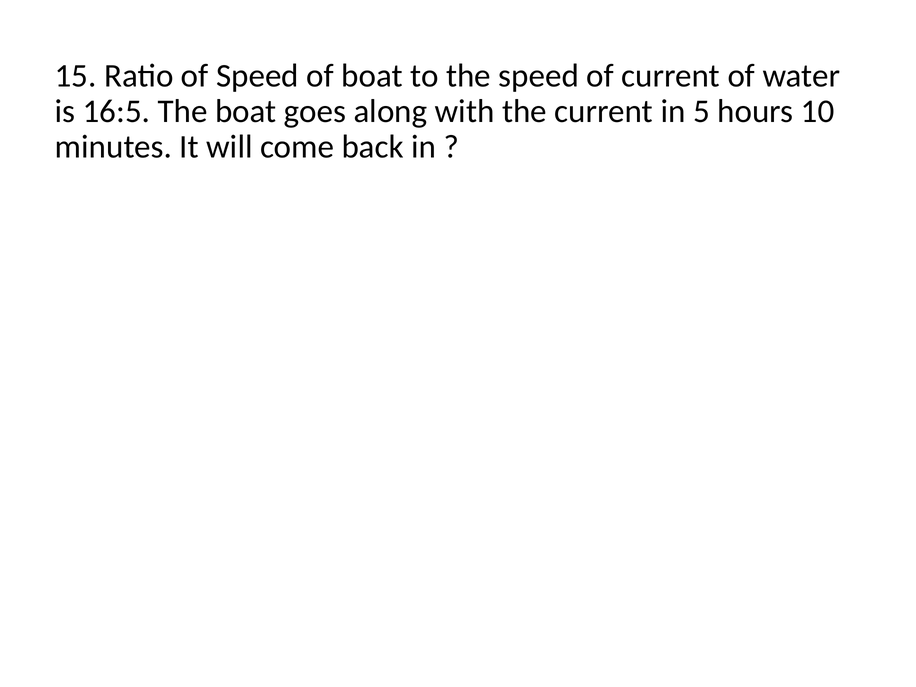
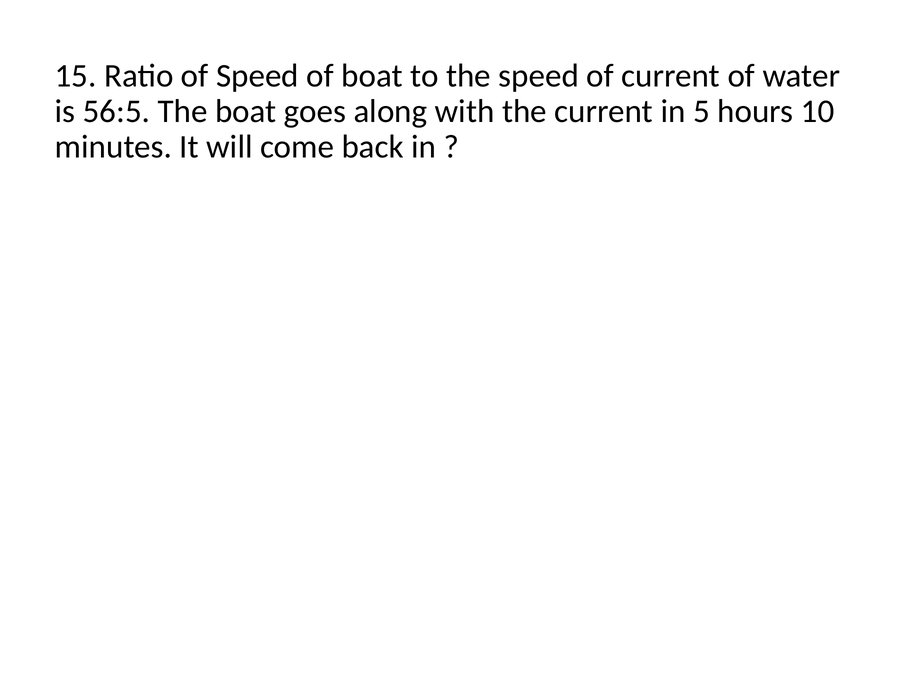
16:5: 16:5 -> 56:5 (116, 111)
